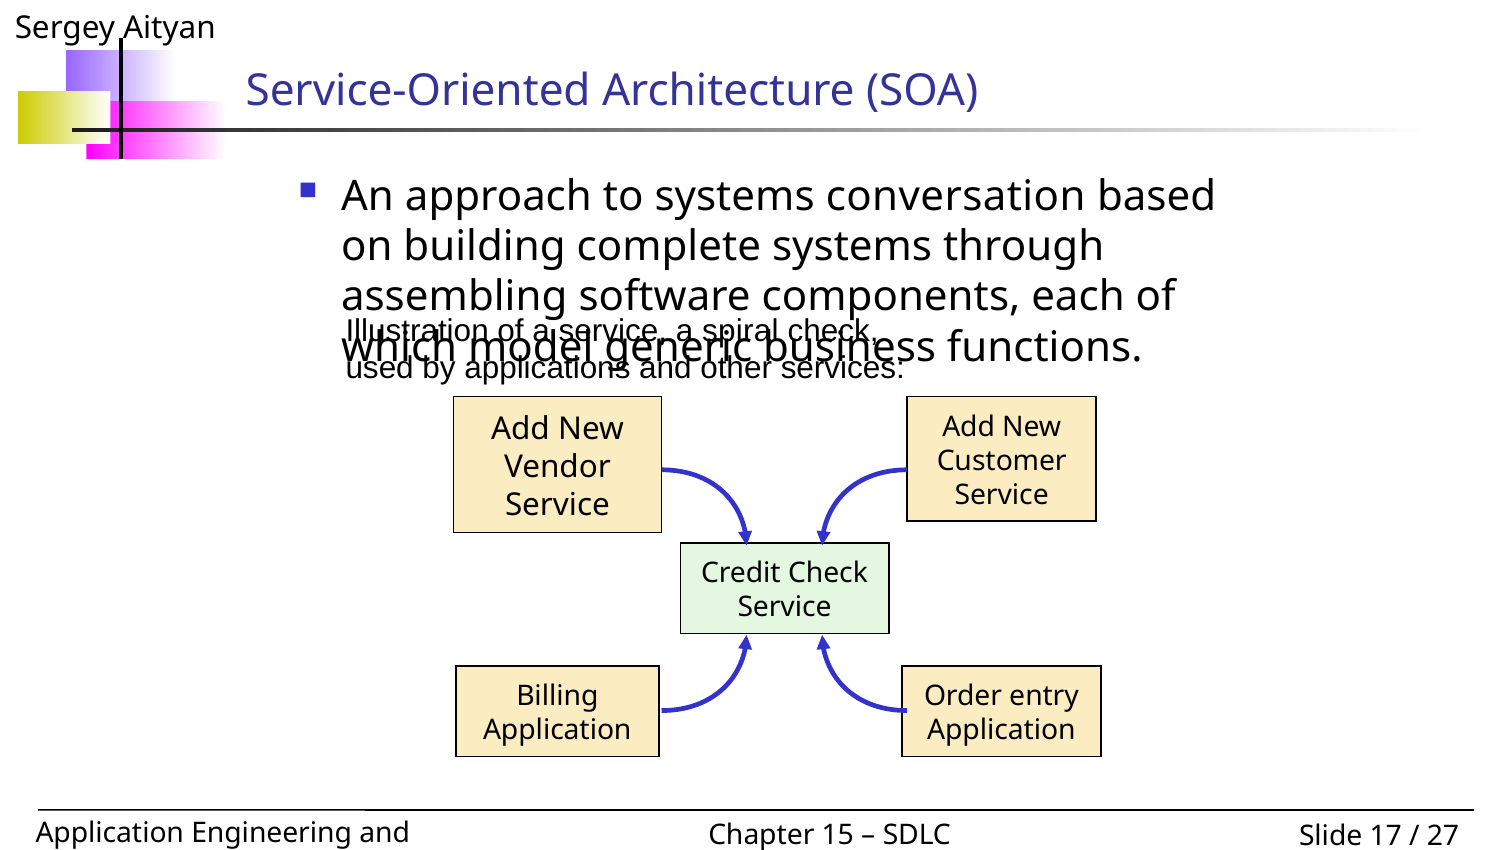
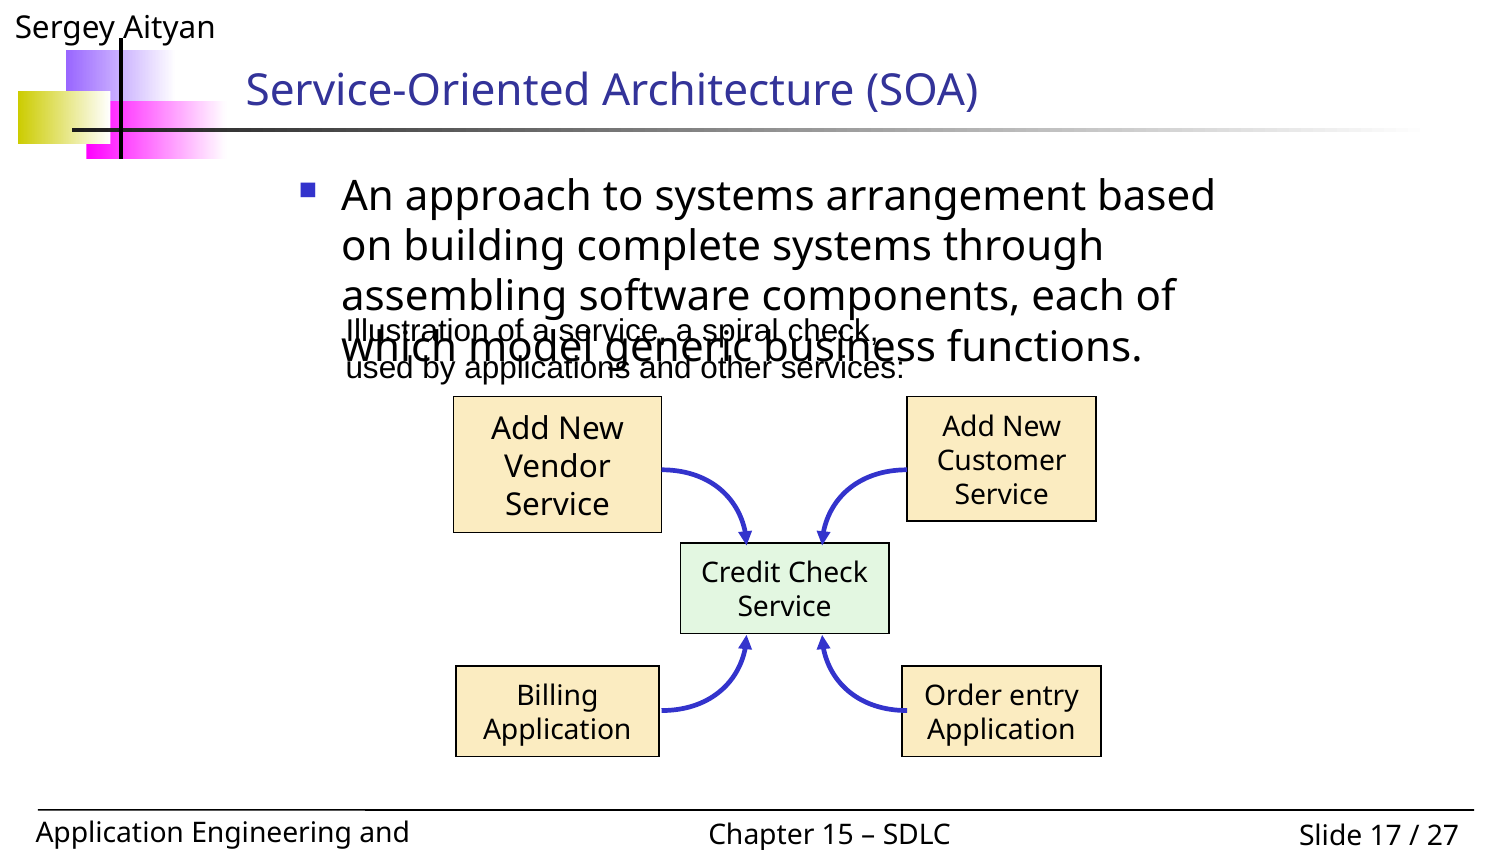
conversation: conversation -> arrangement (956, 196)
